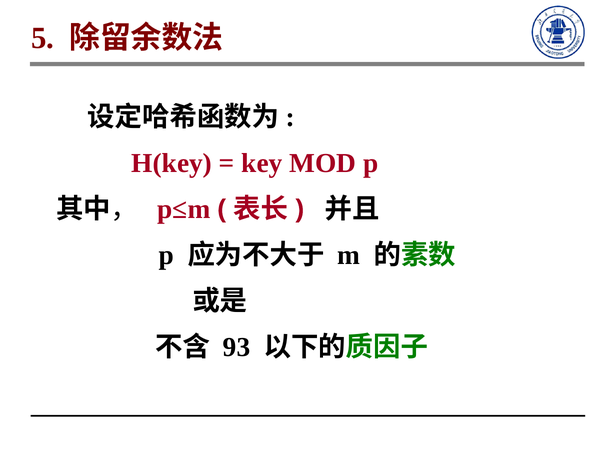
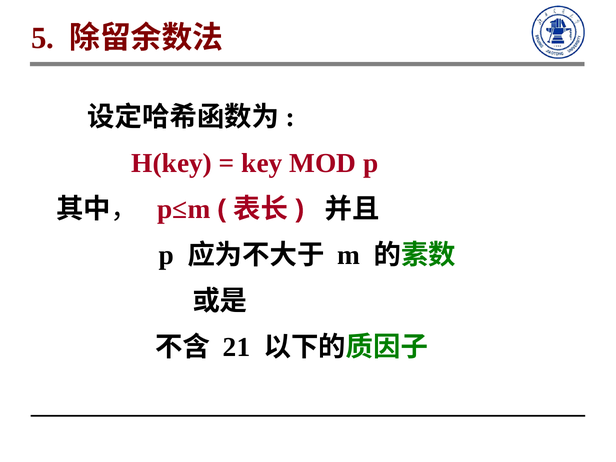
93: 93 -> 21 (237, 347)
